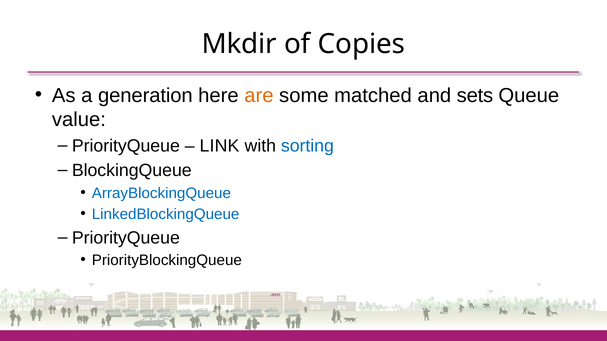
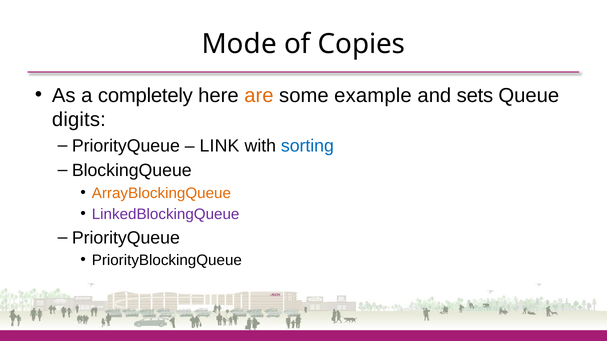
Mkdir: Mkdir -> Mode (239, 44)
generation: generation -> completely (145, 96)
matched: matched -> example (373, 96)
value: value -> digits (79, 120)
ArrayBlockingQueue colour: blue -> orange (161, 193)
LinkedBlockingQueue colour: blue -> purple (166, 215)
